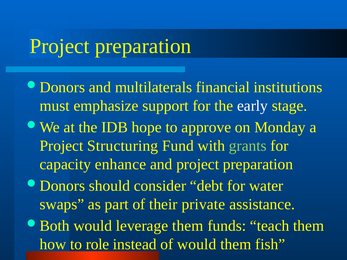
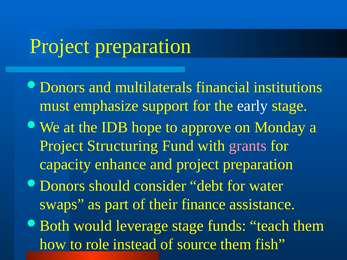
grants colour: light green -> pink (248, 146)
private: private -> finance (204, 205)
leverage them: them -> stage (188, 226)
of would: would -> source (197, 245)
